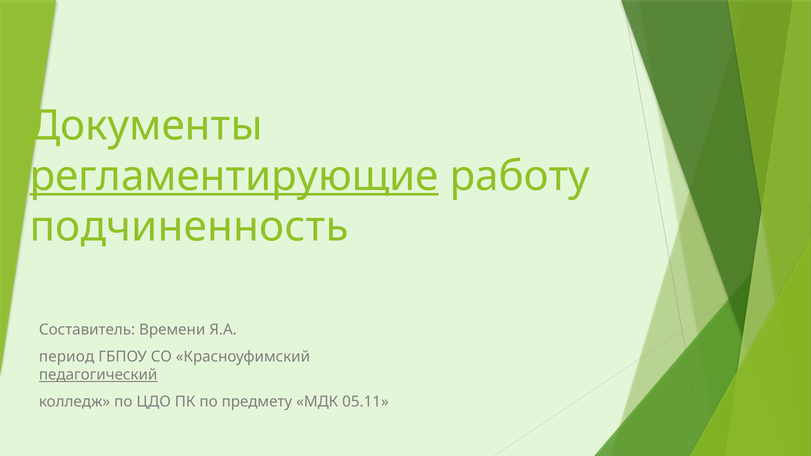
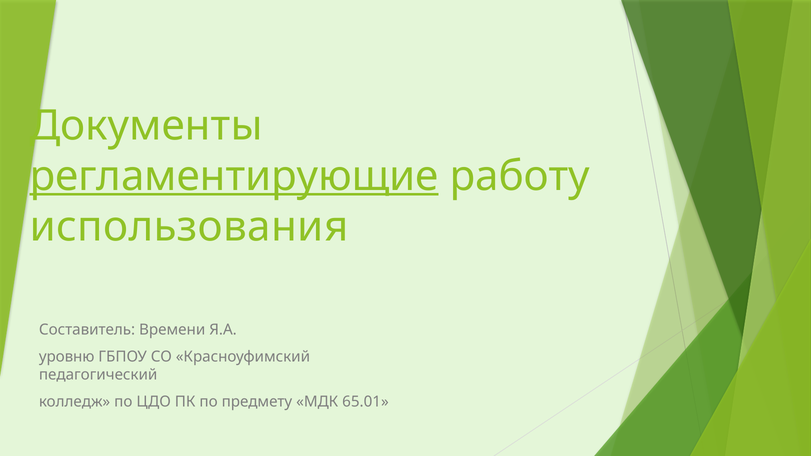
подчиненность: подчиненность -> использования (189, 227)
период: период -> уровню (67, 357)
педагогический underline: present -> none (98, 375)
05.11: 05.11 -> 65.01 (366, 402)
